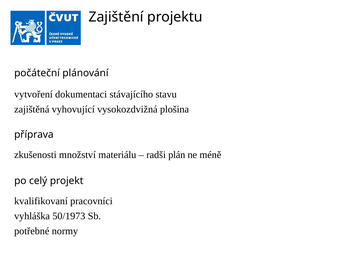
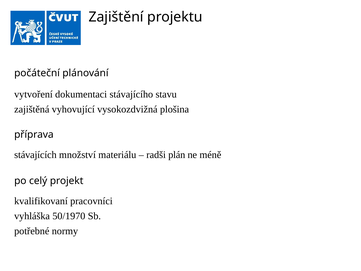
zkušenosti: zkušenosti -> stávajících (35, 155)
50/1973: 50/1973 -> 50/1970 (69, 216)
